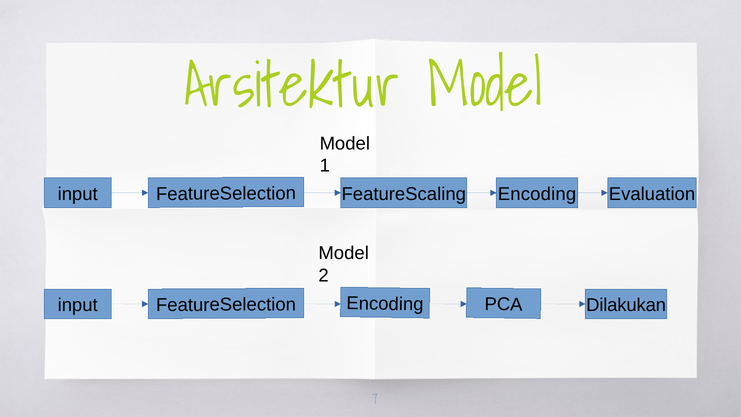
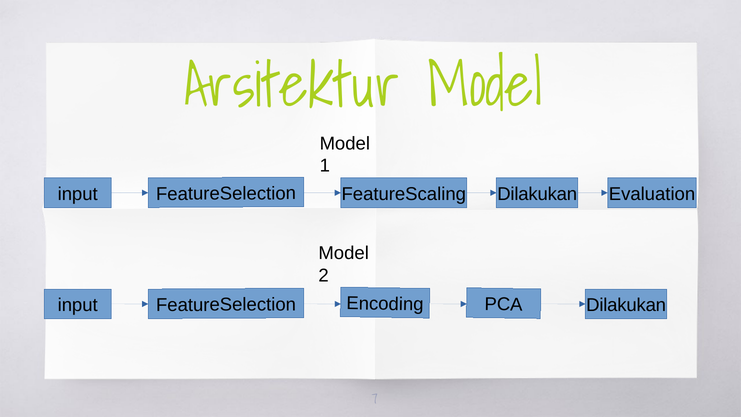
FeatureScaling Encoding: Encoding -> Dilakukan (537, 194)
